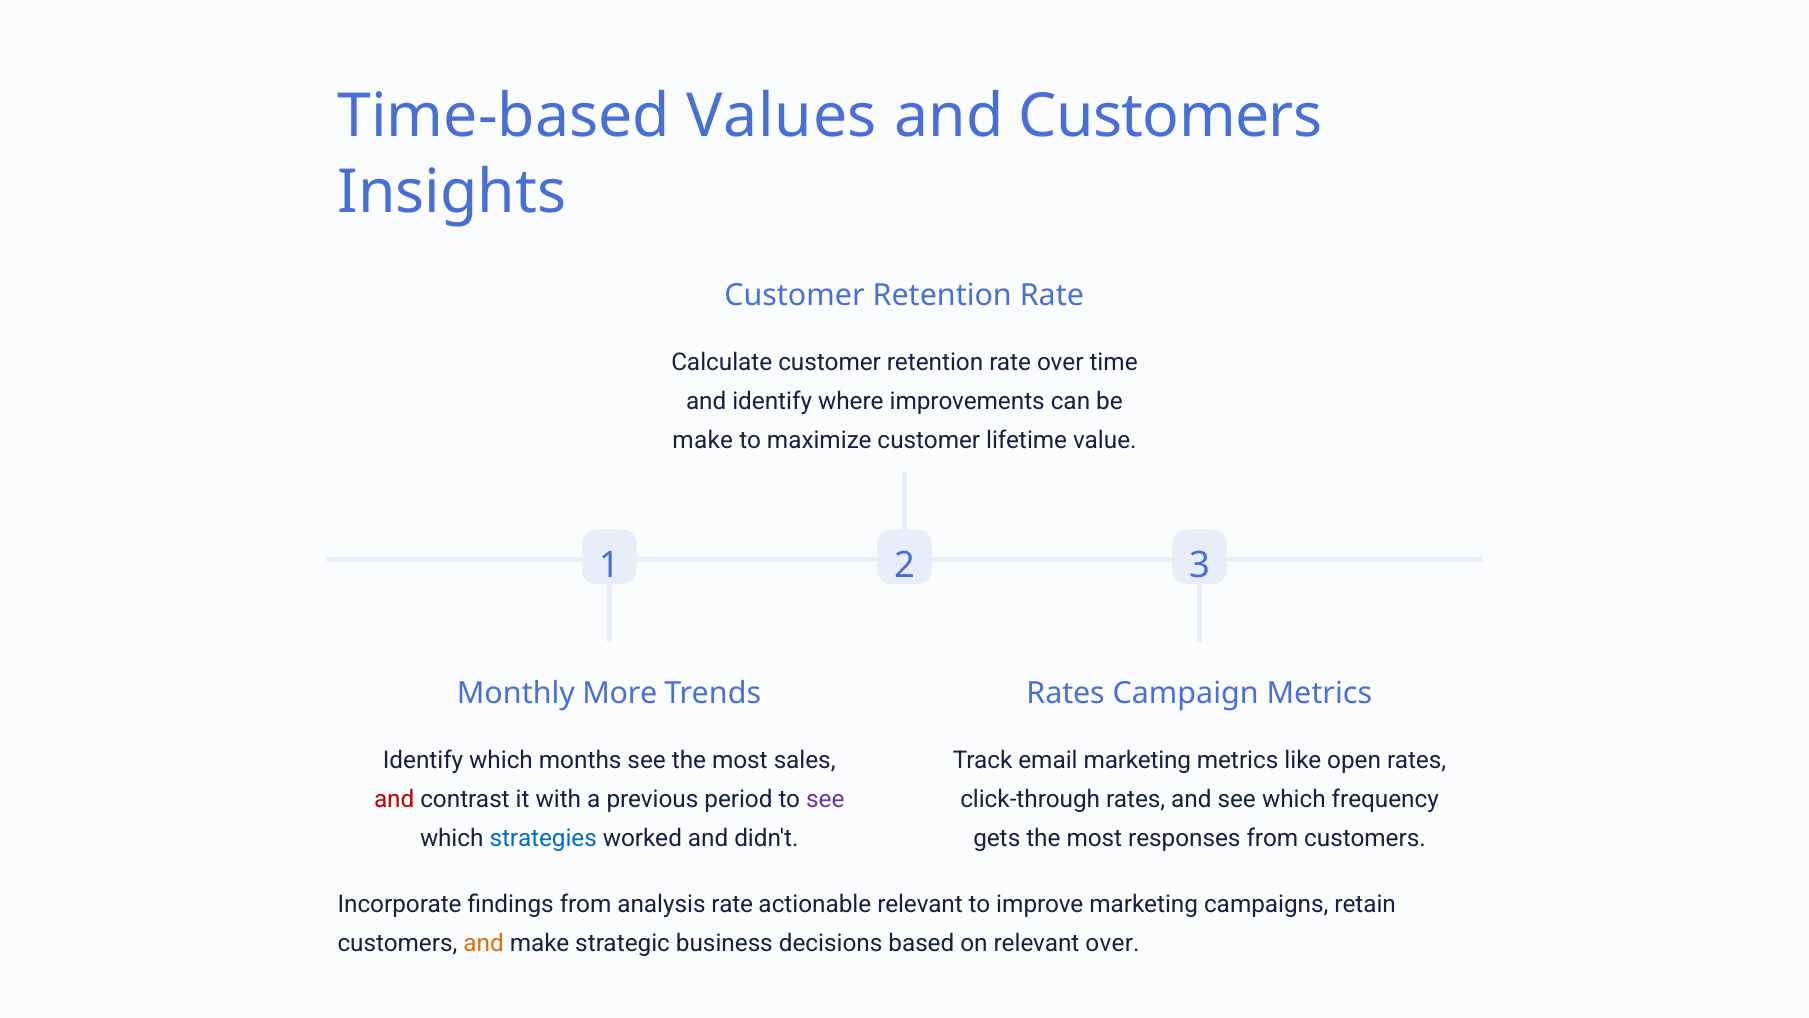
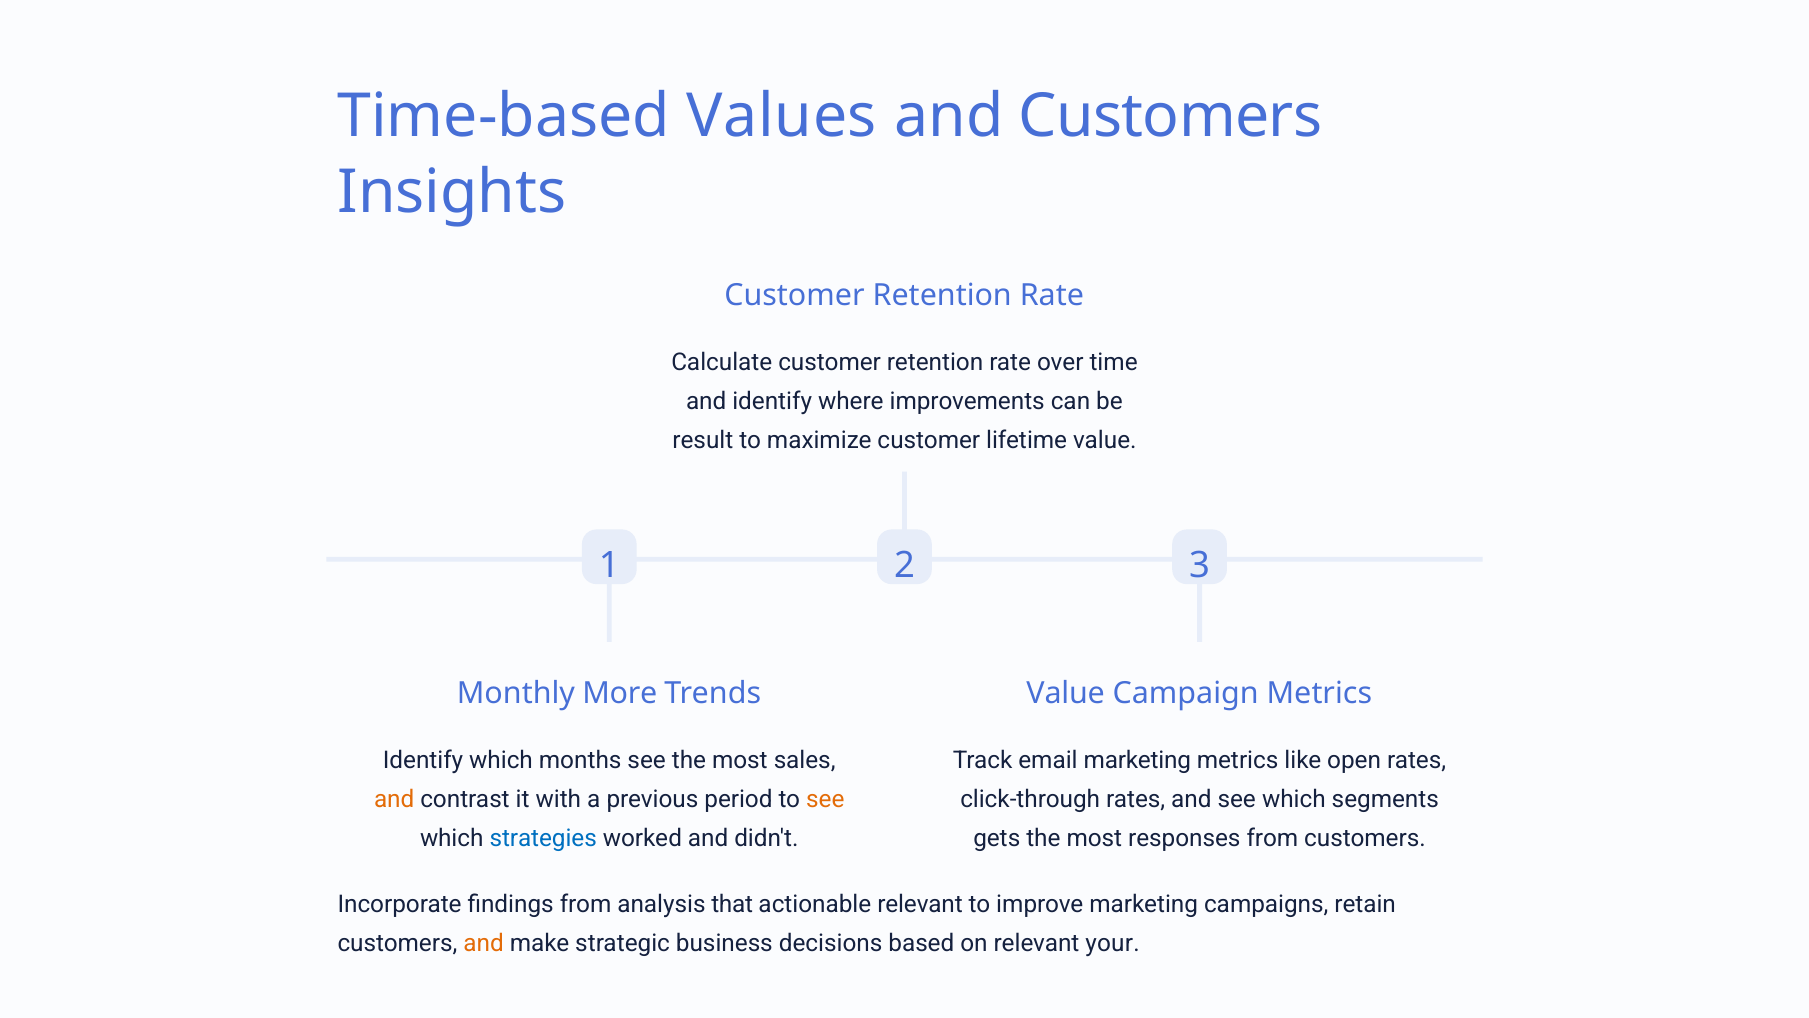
make: make -> result (703, 440)
Rates: Rates -> Value (1066, 693)
and colour: red -> orange (394, 799)
see colour: purple -> orange (825, 799)
frequency: frequency -> segments (1385, 799)
analysis rate: rate -> that (732, 904)
relevant over: over -> your (1113, 943)
